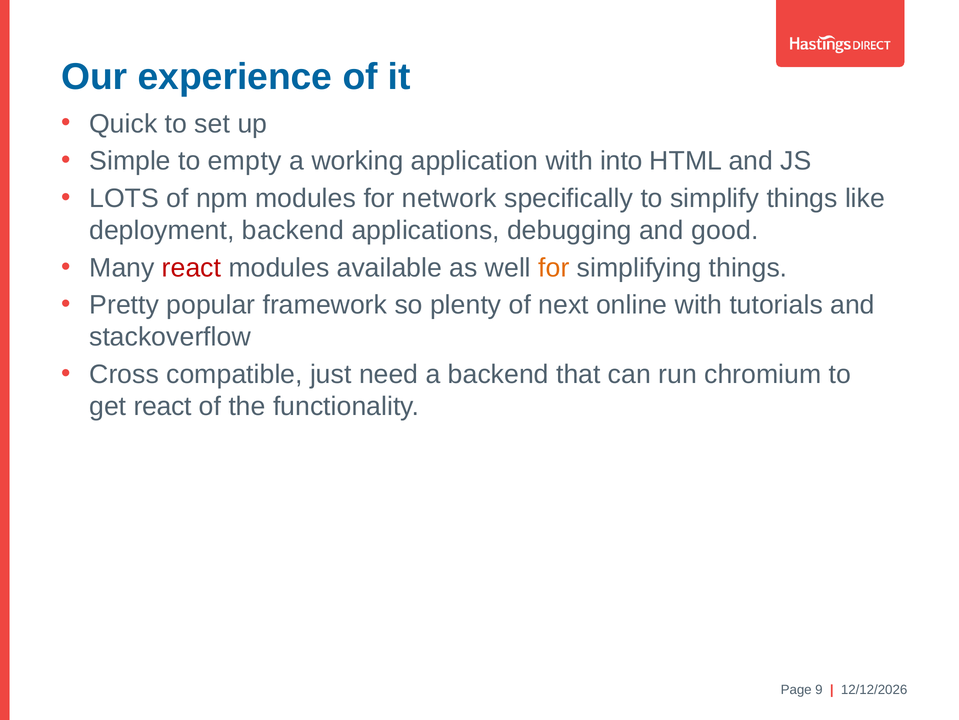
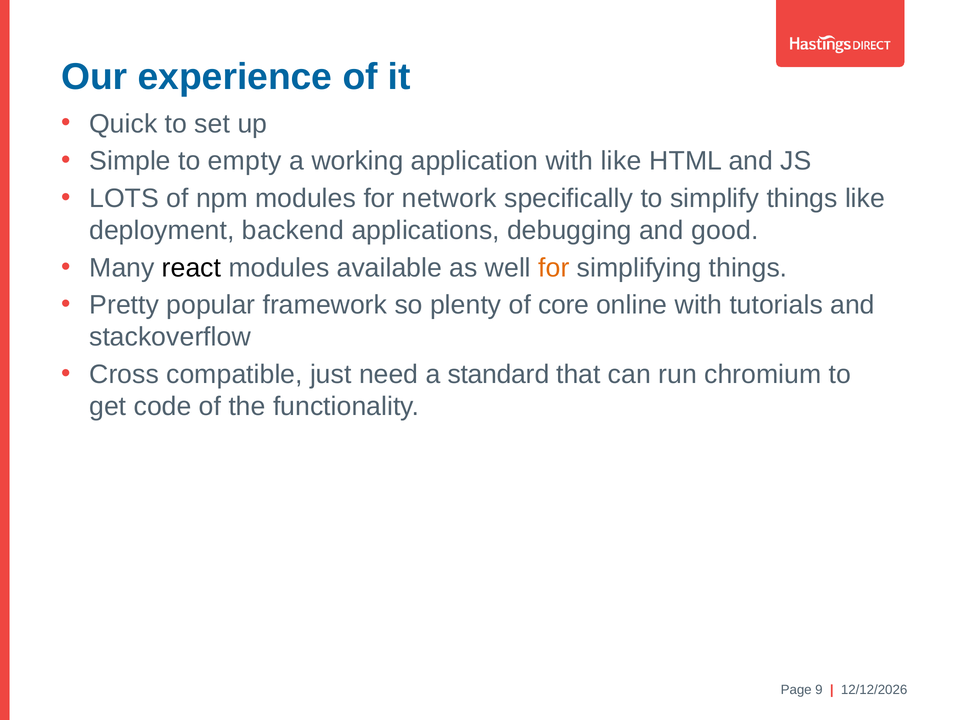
with into: into -> like (621, 161)
react colour: red -> black (191, 267)
next: next -> core (564, 305)
a backend: backend -> standard (498, 374)
get react: react -> code (163, 406)
